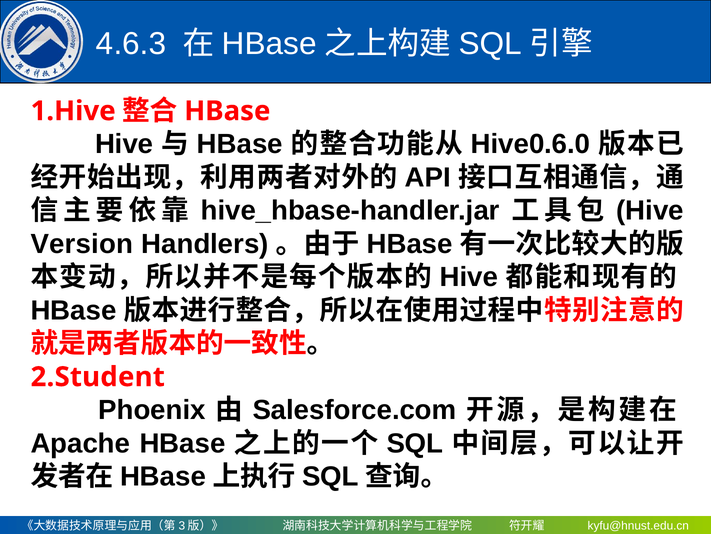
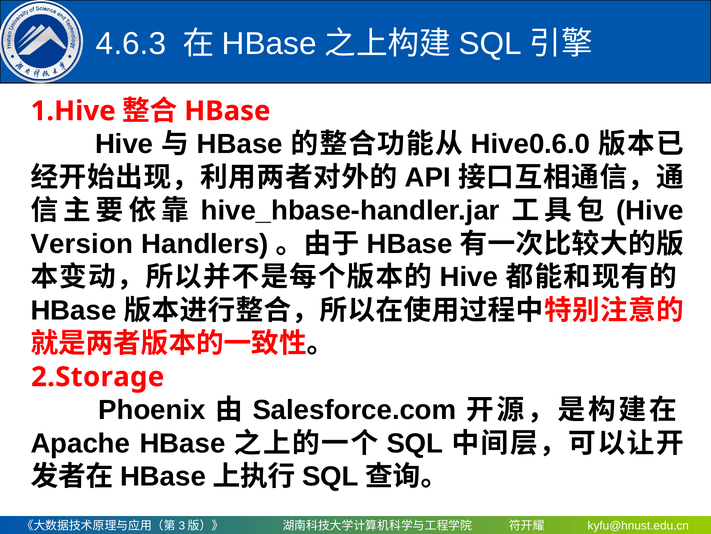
2.Student: 2.Student -> 2.Storage (98, 376)
